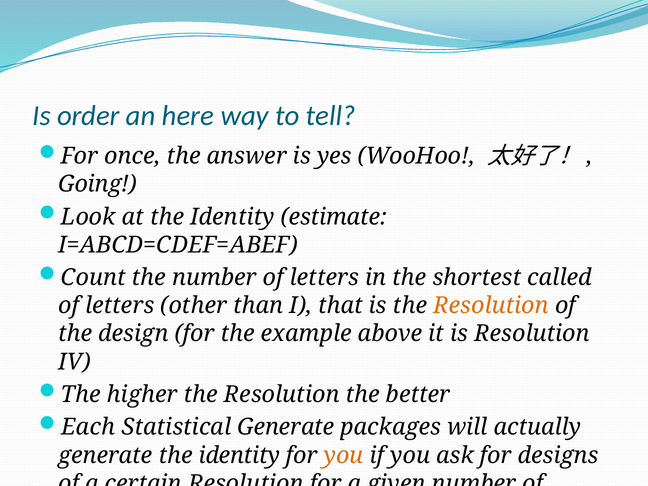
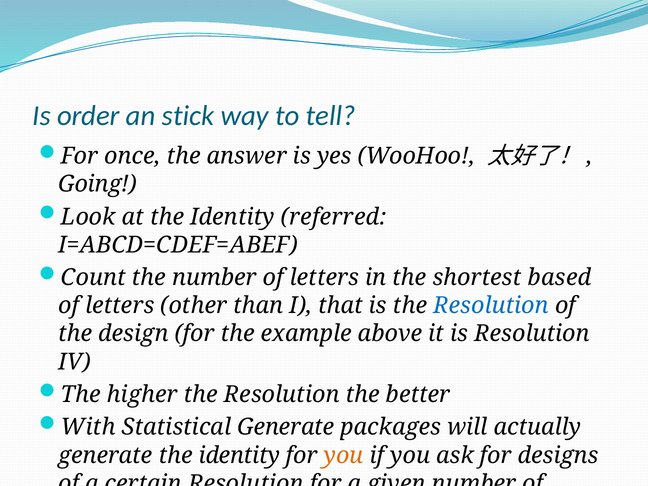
here: here -> stick (188, 116)
estimate: estimate -> referred (334, 217)
called: called -> based (560, 278)
Resolution colour: orange -> blue (491, 306)
Each: Each -> With (88, 427)
